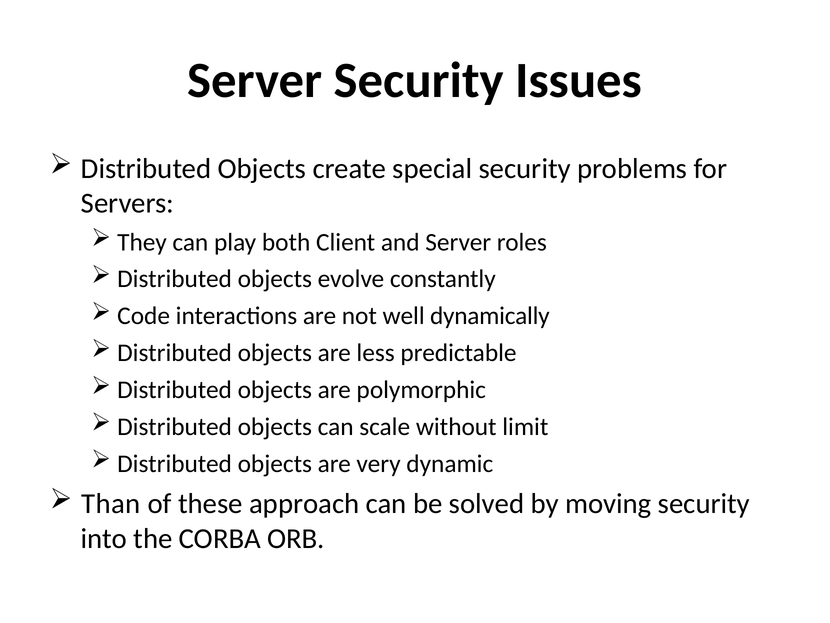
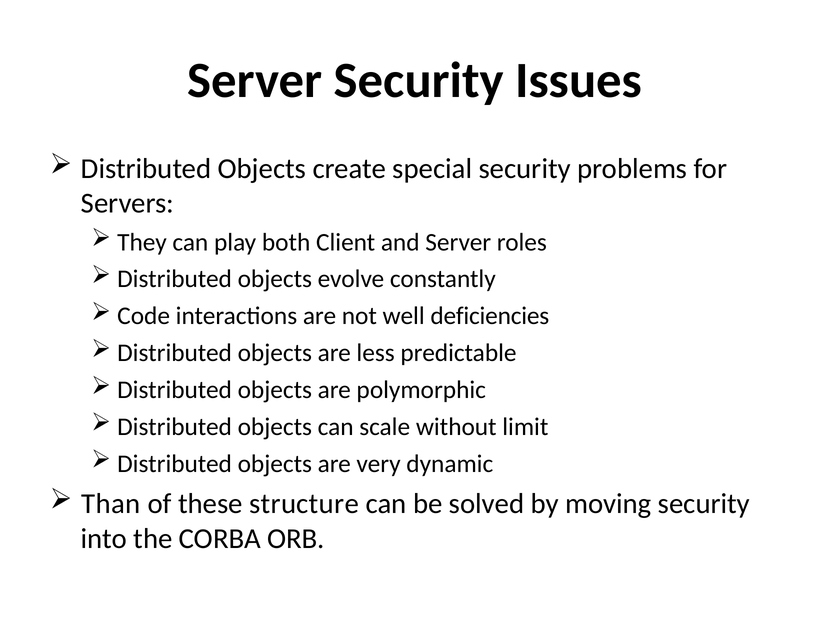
dynamically: dynamically -> deficiencies (490, 316)
approach: approach -> structure (304, 503)
